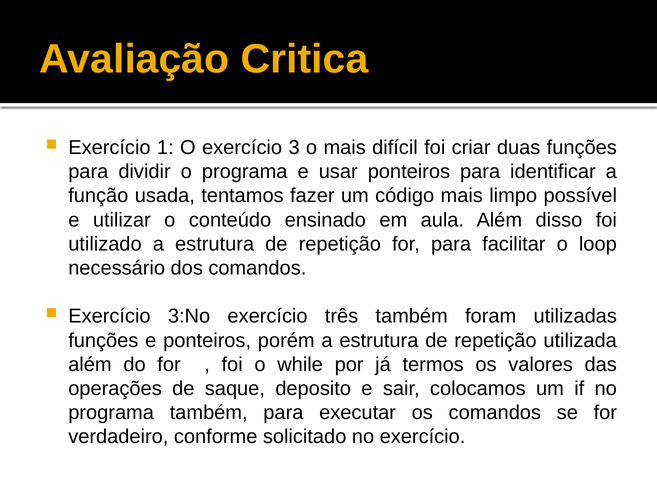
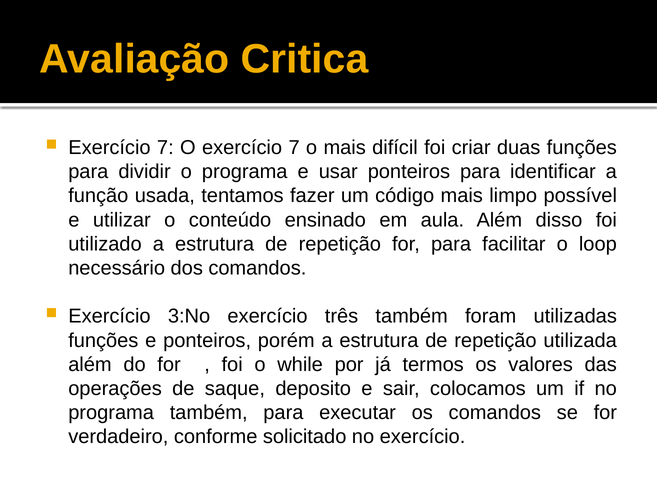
1: 1 -> 7 (165, 148)
O exercício 3: 3 -> 7 (294, 148)
